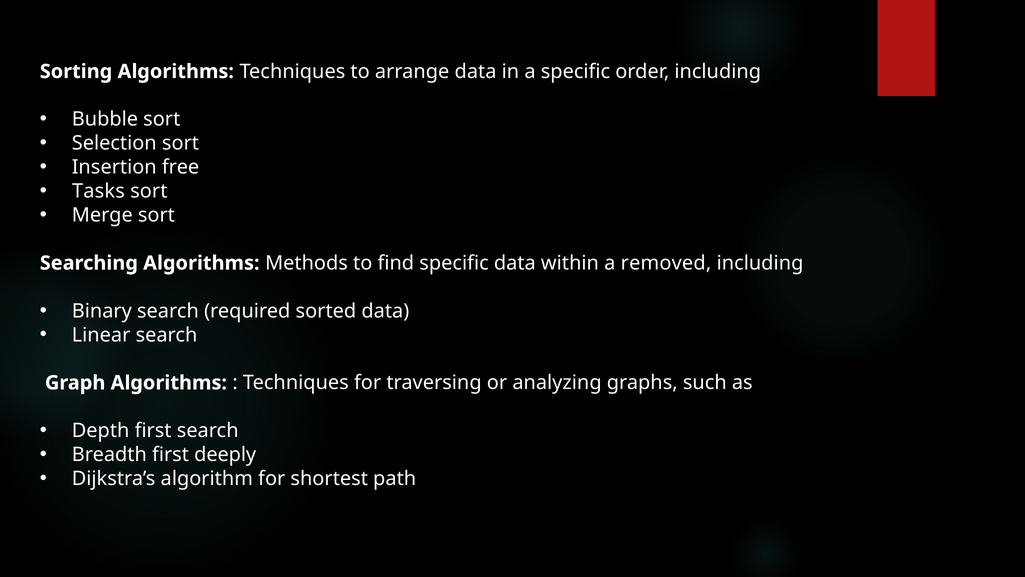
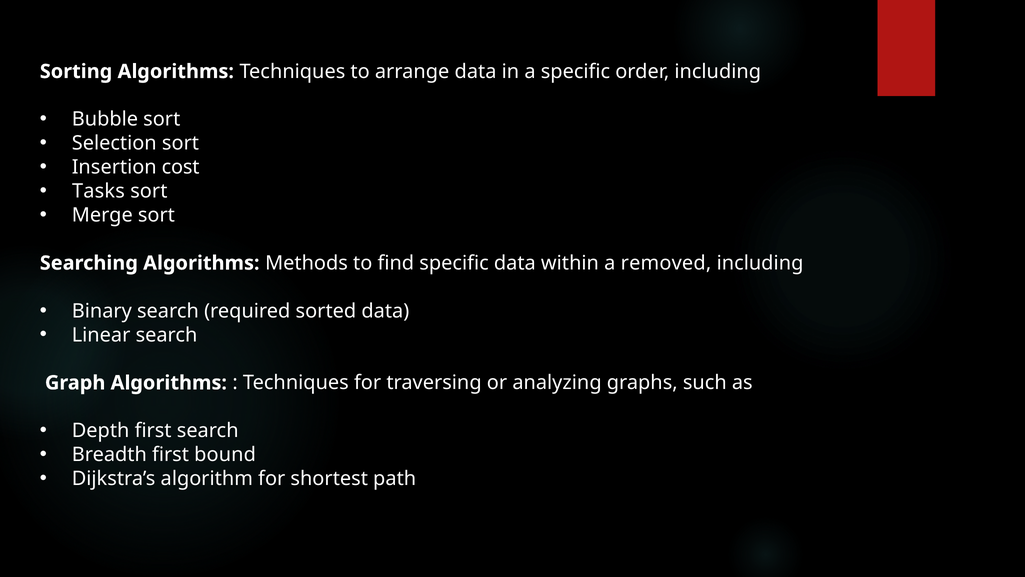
free: free -> cost (181, 167)
deeply: deeply -> bound (225, 454)
